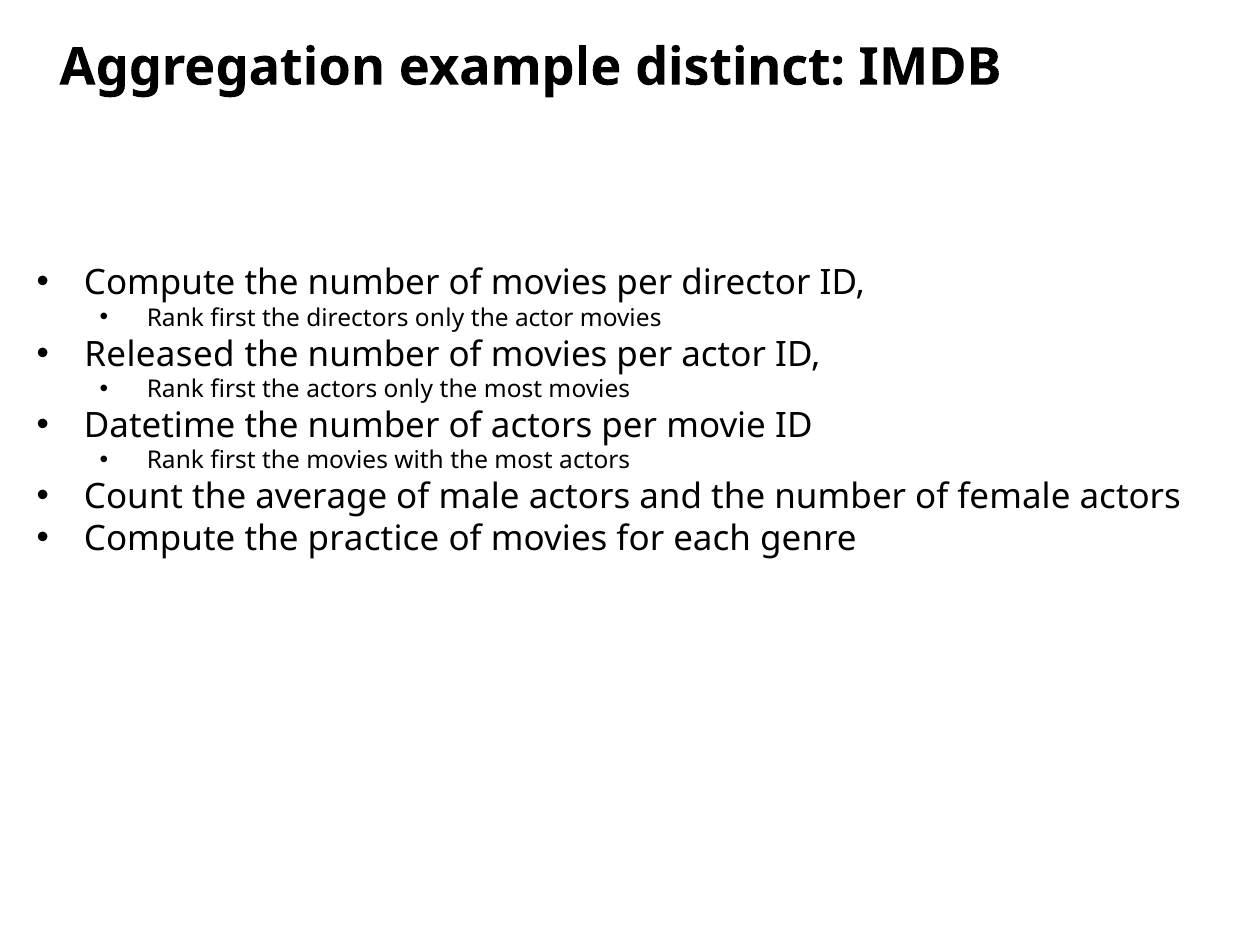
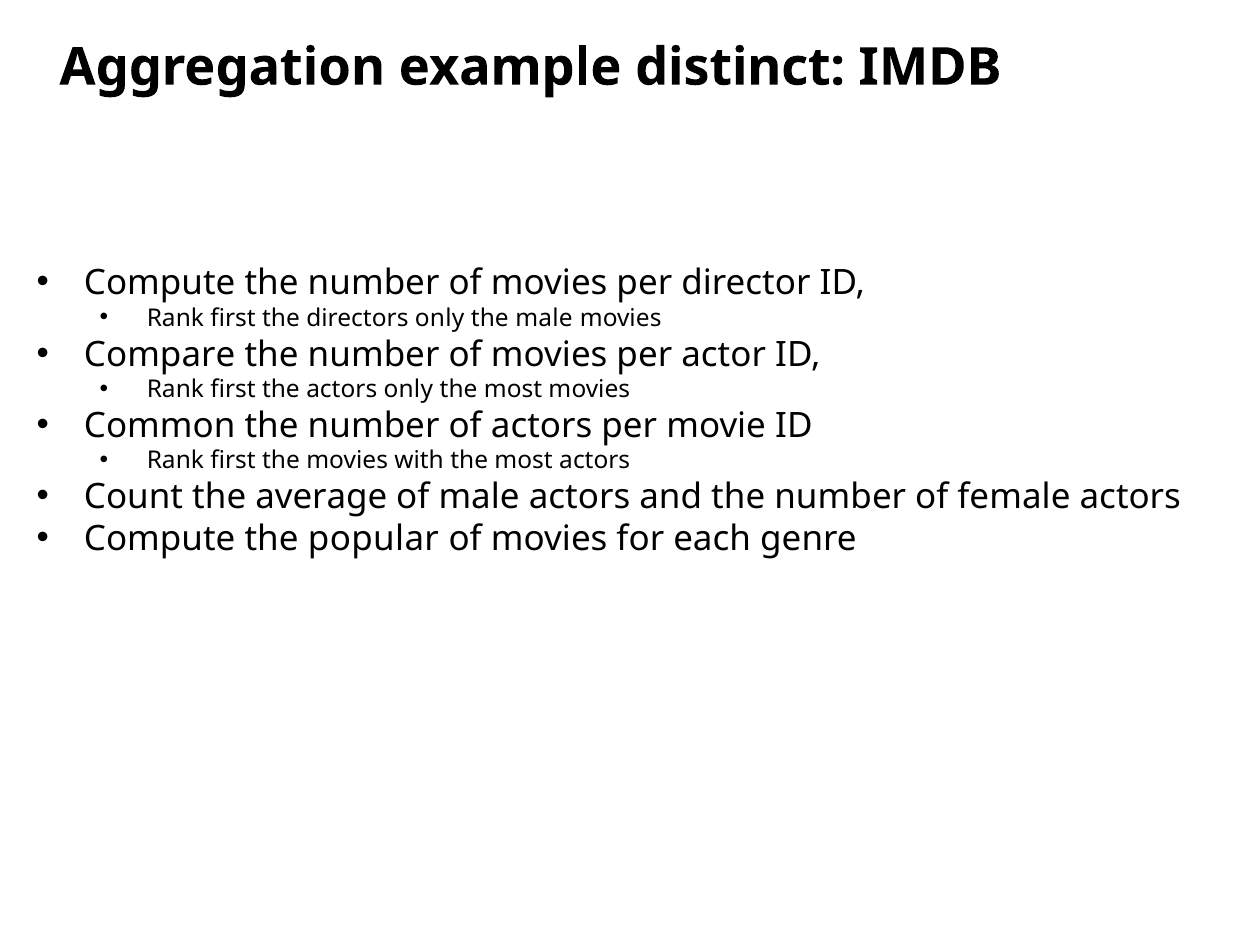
the actor: actor -> male (544, 318)
Released: Released -> Compare (160, 355)
Datetime: Datetime -> Common (160, 426)
practice: practice -> popular (373, 539)
